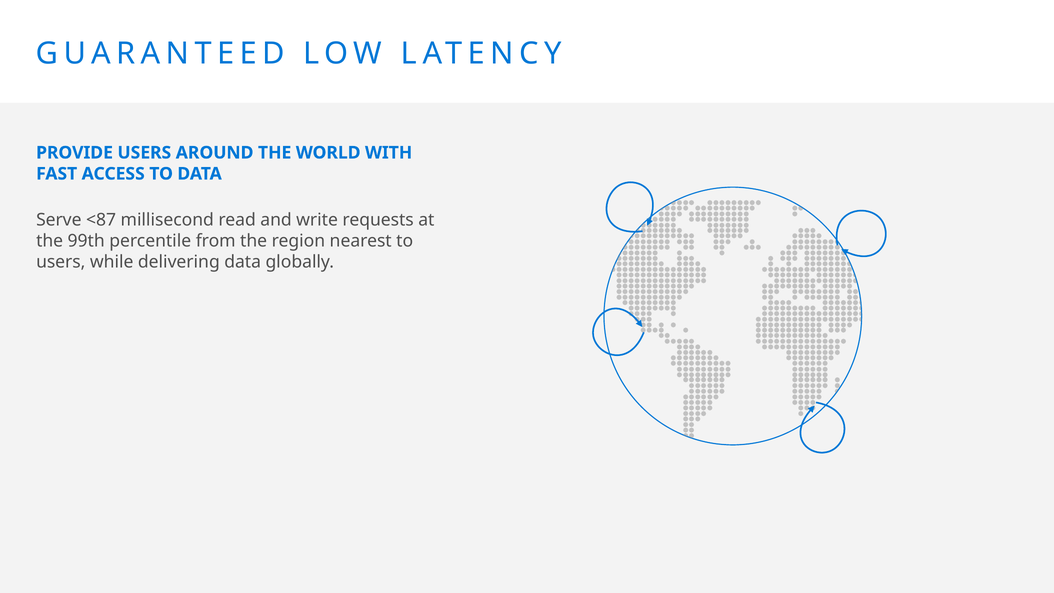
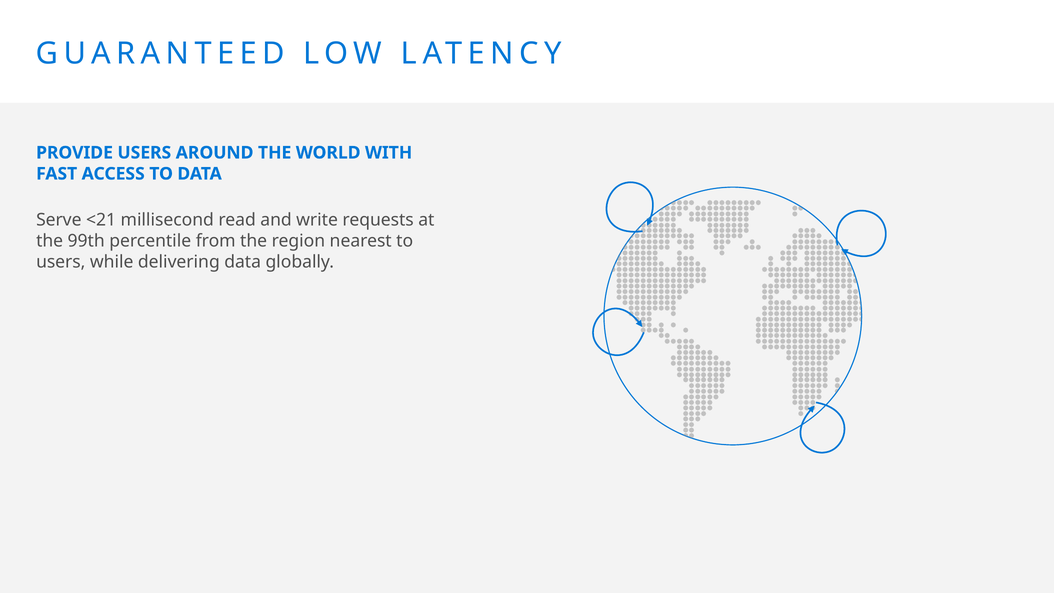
<87: <87 -> <21 (101, 220)
